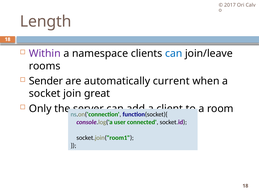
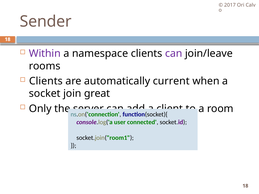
Length: Length -> Sender (46, 22)
can colour: blue -> purple (174, 54)
Sender: Sender -> Clients (46, 81)
